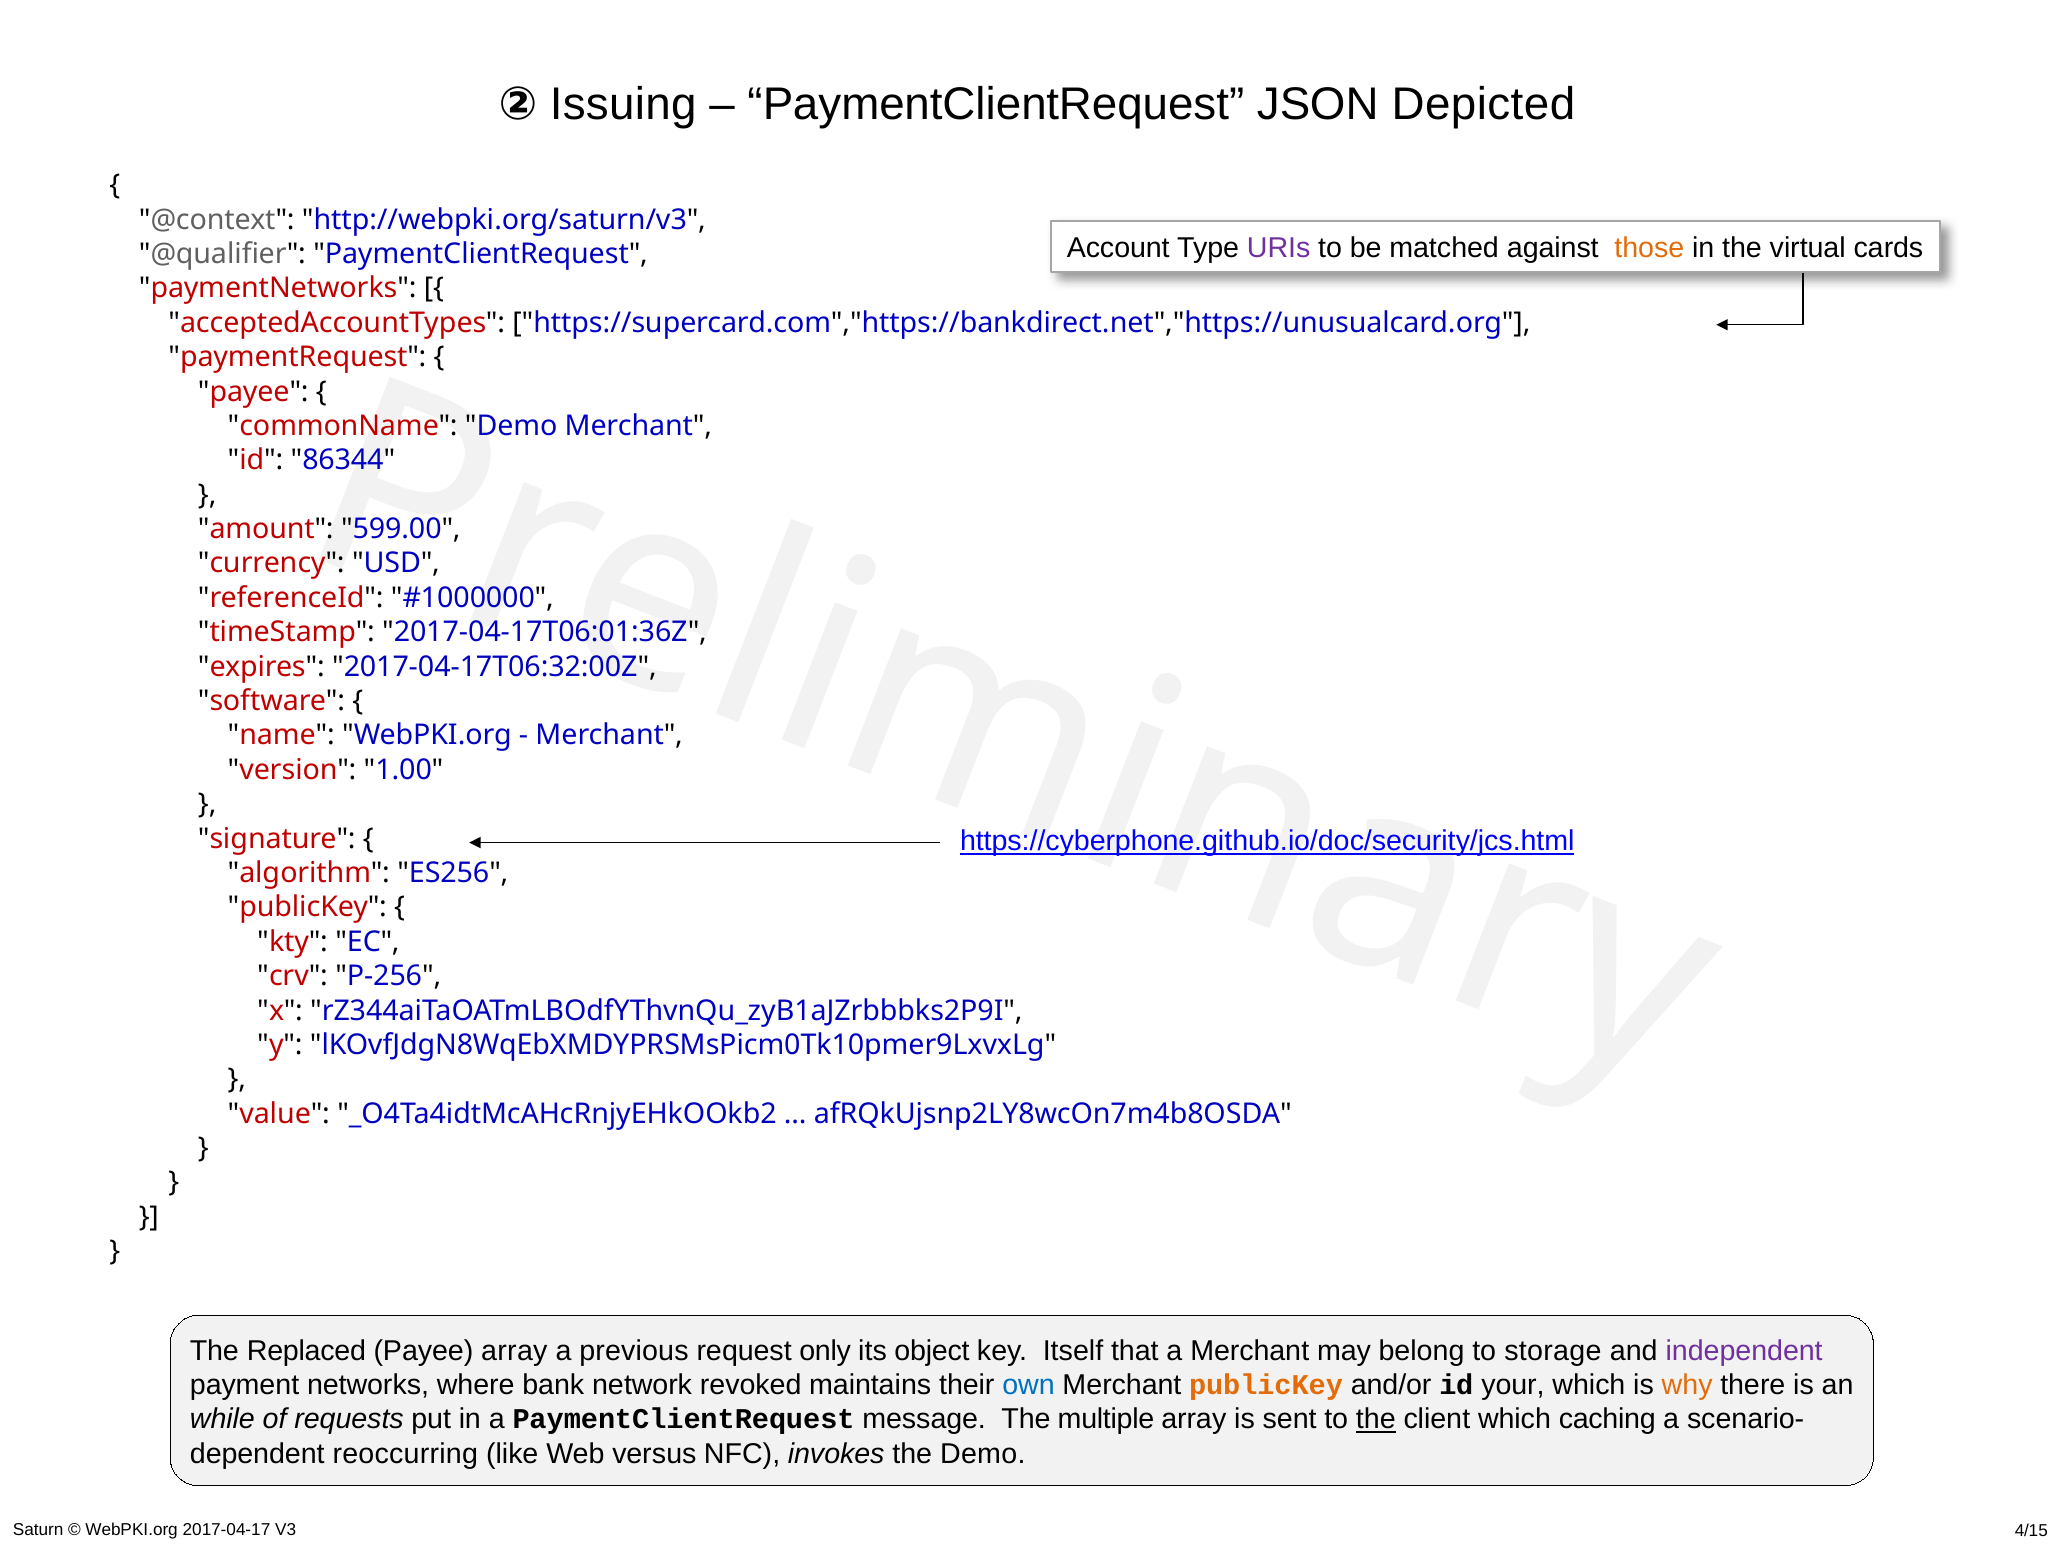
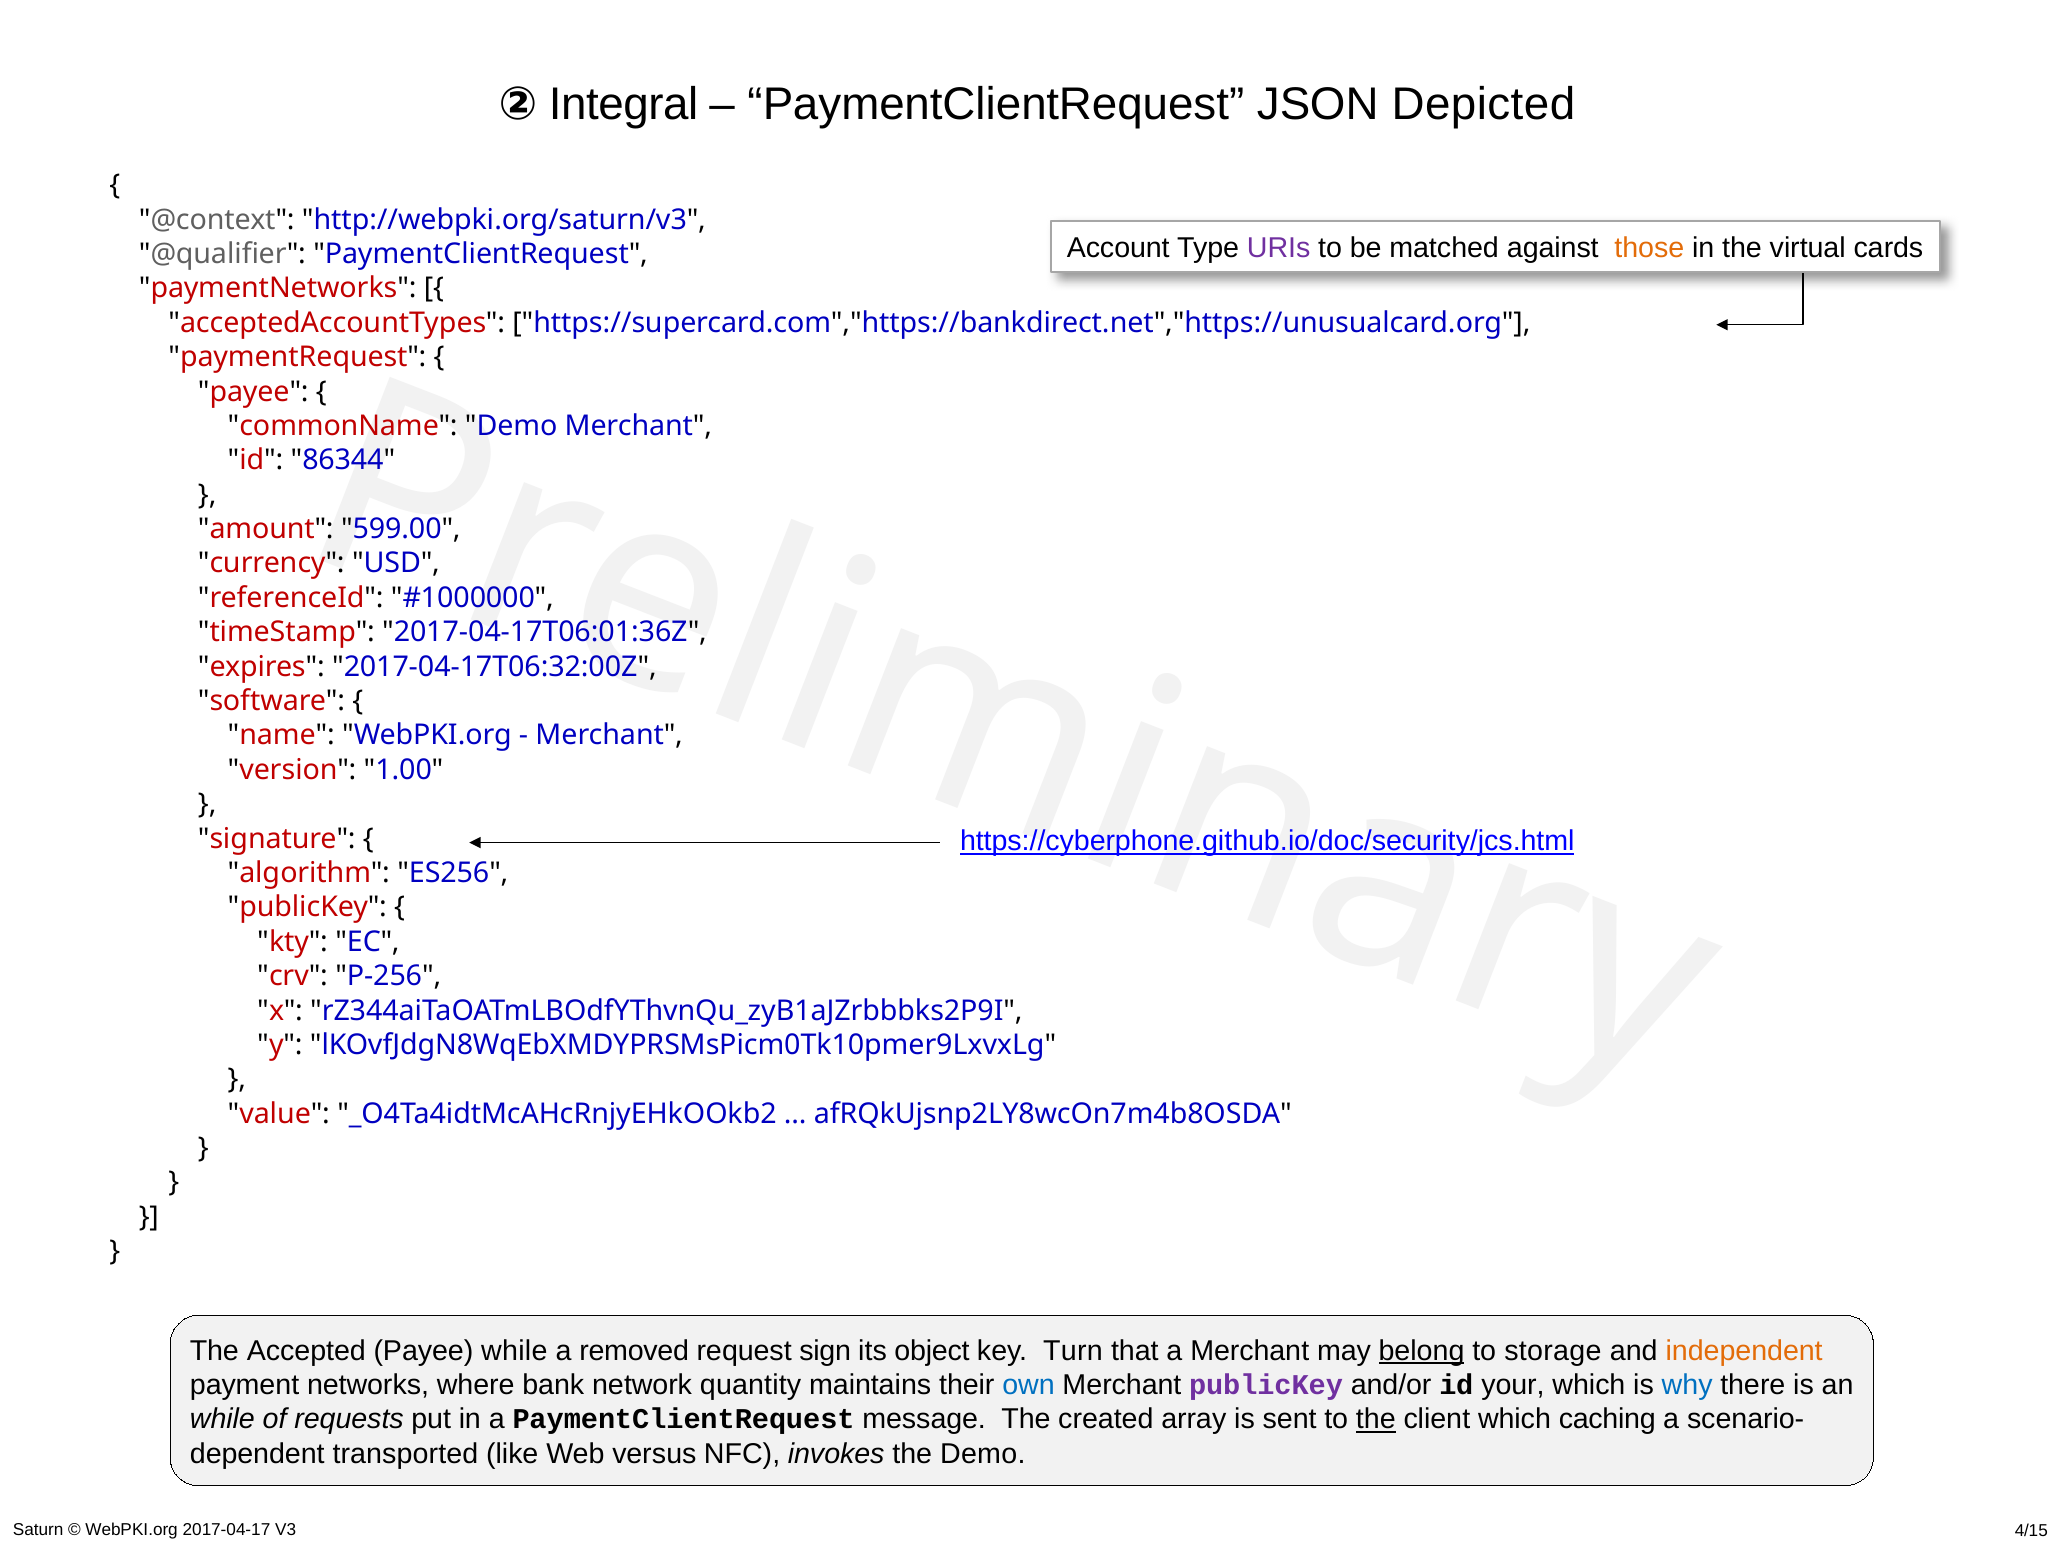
Issuing: Issuing -> Integral (624, 104)
Replaced: Replaced -> Accepted (306, 1351)
Payee array: array -> while (514, 1351)
previous: previous -> removed (634, 1351)
only: only -> sign (825, 1351)
Itself: Itself -> Turn (1073, 1351)
belong underline: none -> present (1422, 1351)
independent colour: purple -> orange (1744, 1351)
revoked: revoked -> quantity (751, 1385)
publicKey colour: orange -> purple (1266, 1385)
why colour: orange -> blue (1687, 1385)
multiple: multiple -> created (1106, 1419)
reoccurring: reoccurring -> transported (405, 1454)
